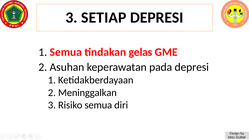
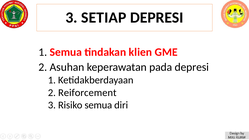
gelas: gelas -> klien (140, 52)
Meninggalkan: Meninggalkan -> Reiforcement (87, 93)
